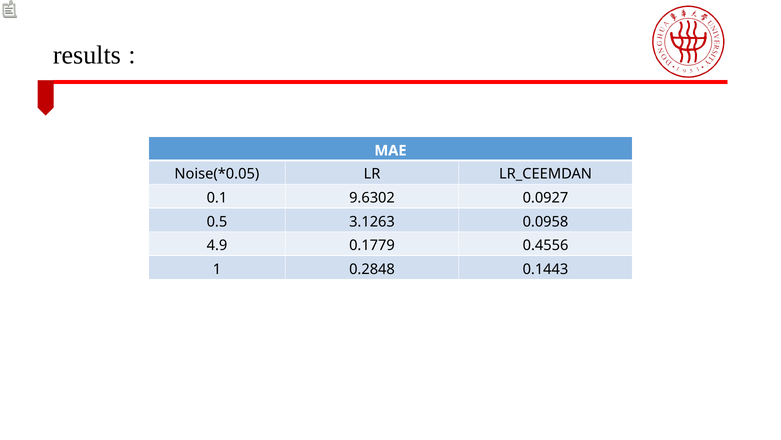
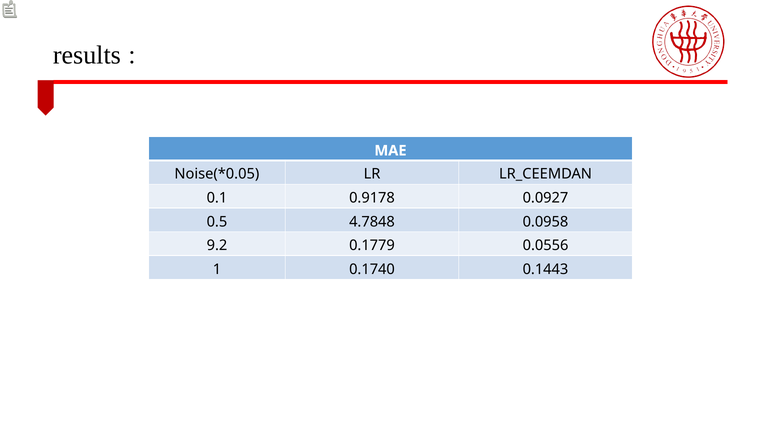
9.6302: 9.6302 -> 0.9178 (372, 198)
3.1263: 3.1263 -> 4.7848 (372, 221)
4.9: 4.9 -> 9.2 (217, 245)
0.4556: 0.4556 -> 0.0556 (546, 245)
0.2848: 0.2848 -> 0.1740 (372, 269)
